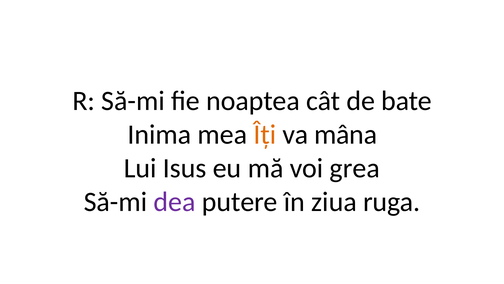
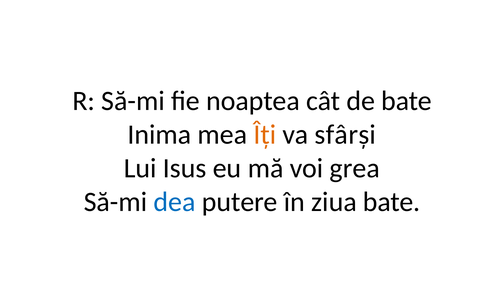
mâna: mâna -> sfârși (345, 134)
dea colour: purple -> blue (175, 202)
ziua ruga: ruga -> bate (392, 202)
